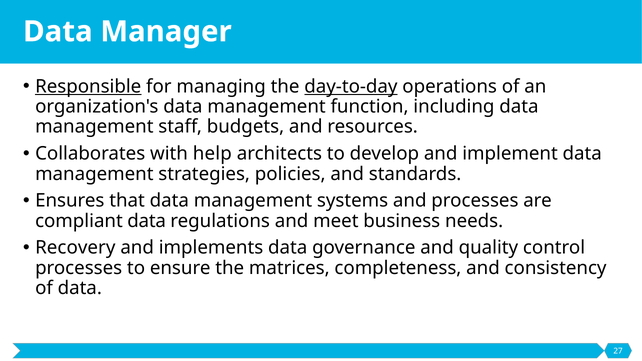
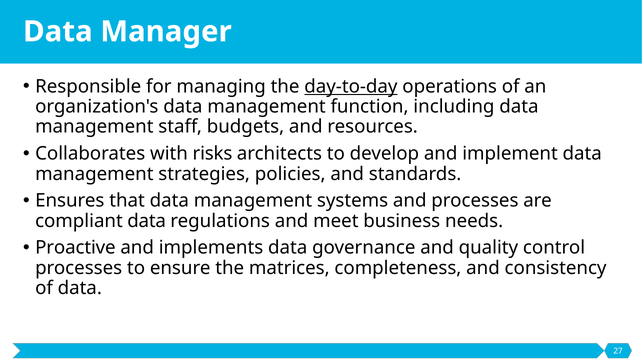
Responsible underline: present -> none (88, 86)
help: help -> risks (212, 154)
Recovery: Recovery -> Proactive (75, 248)
